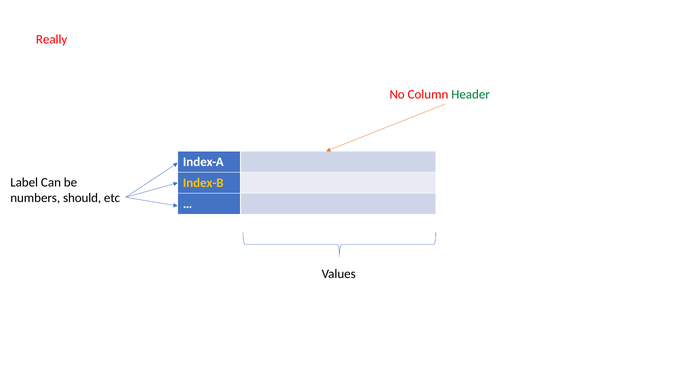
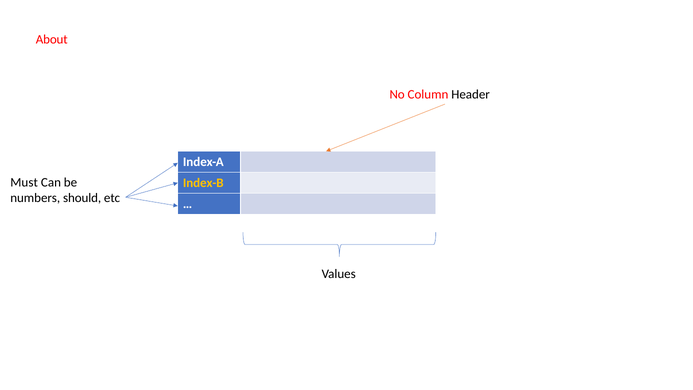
Really: Really -> About (52, 39)
Header colour: green -> black (471, 95)
Label: Label -> Must (24, 182)
